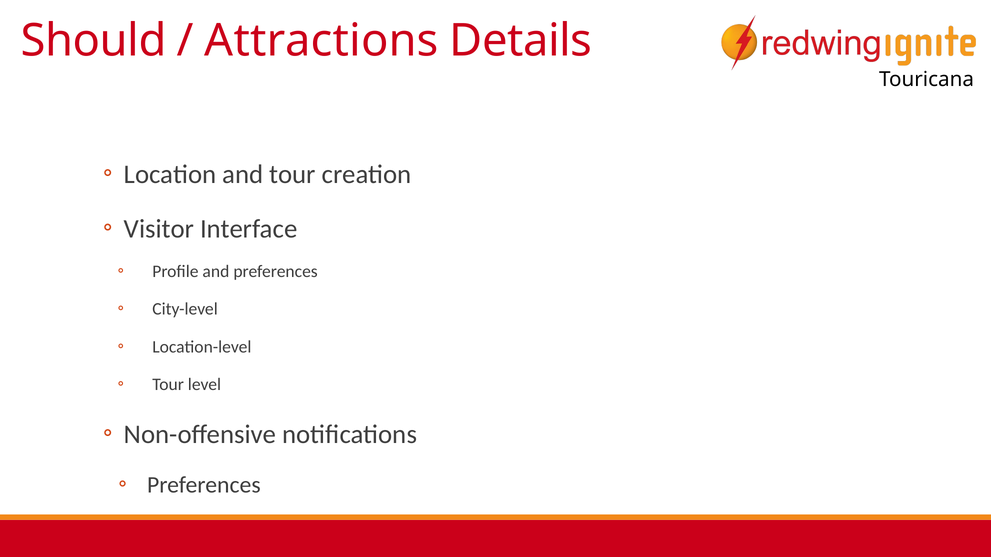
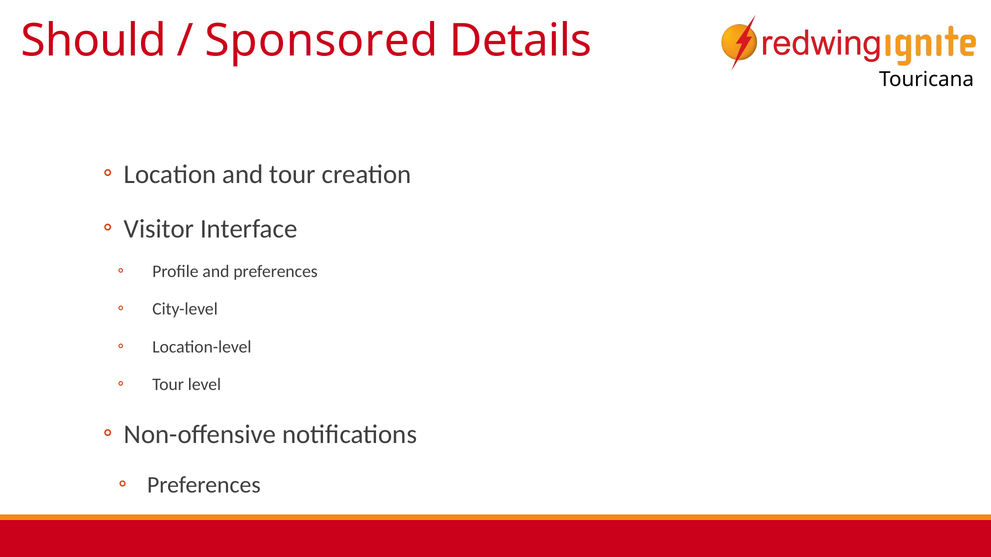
Attractions: Attractions -> Sponsored (321, 41)
